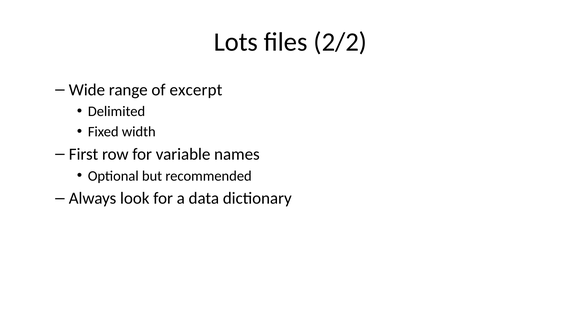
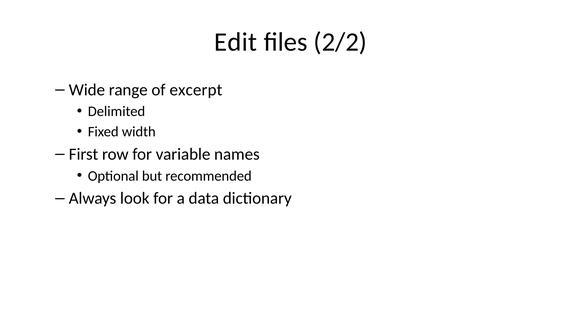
Lots: Lots -> Edit (236, 42)
